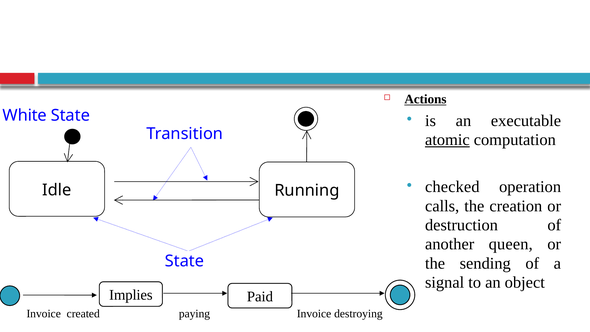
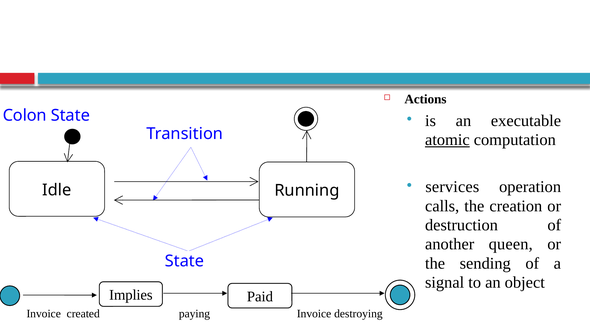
Actions underline: present -> none (425, 99)
White: White -> Colon (25, 115)
checked: checked -> services (452, 187)
